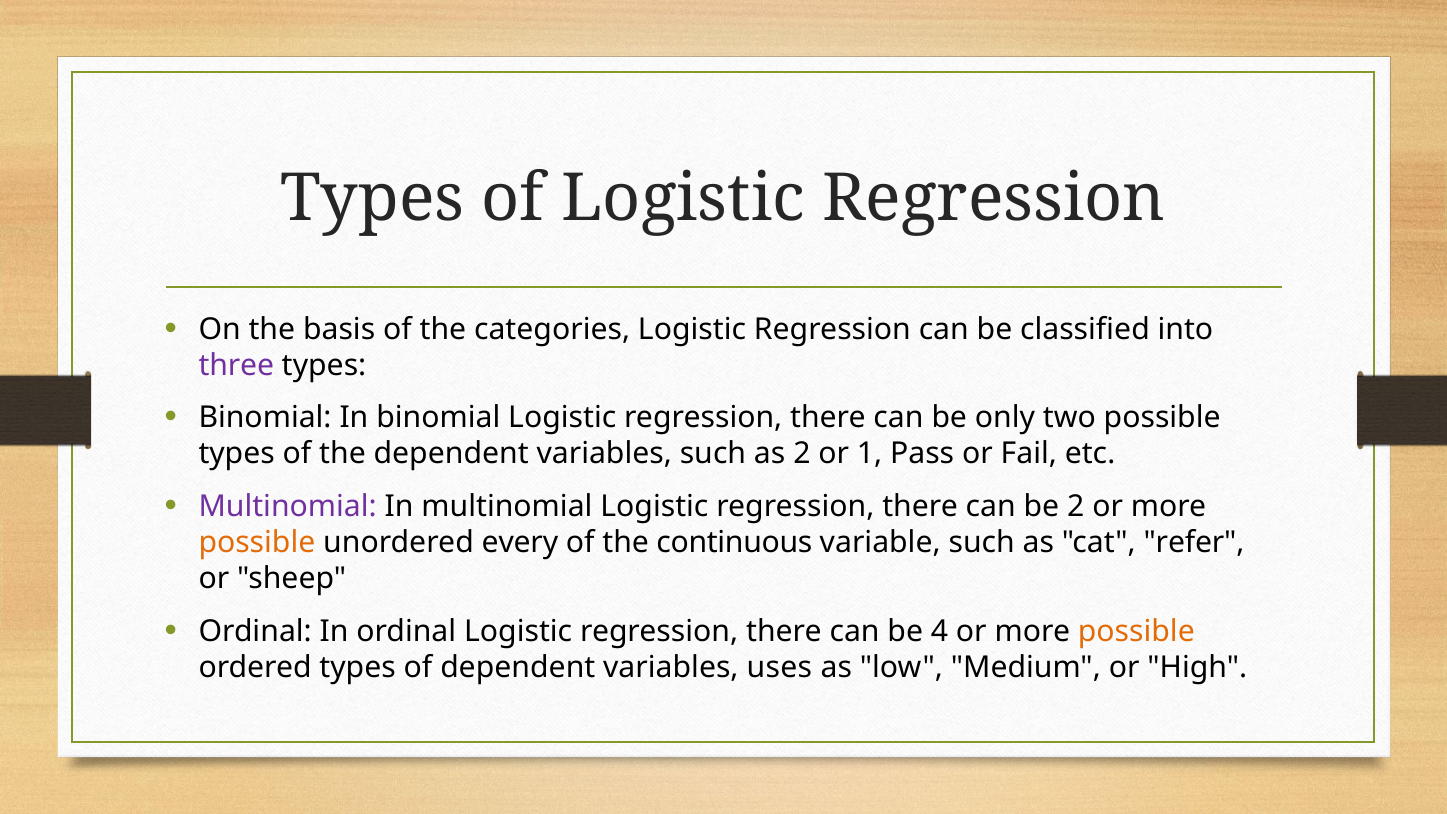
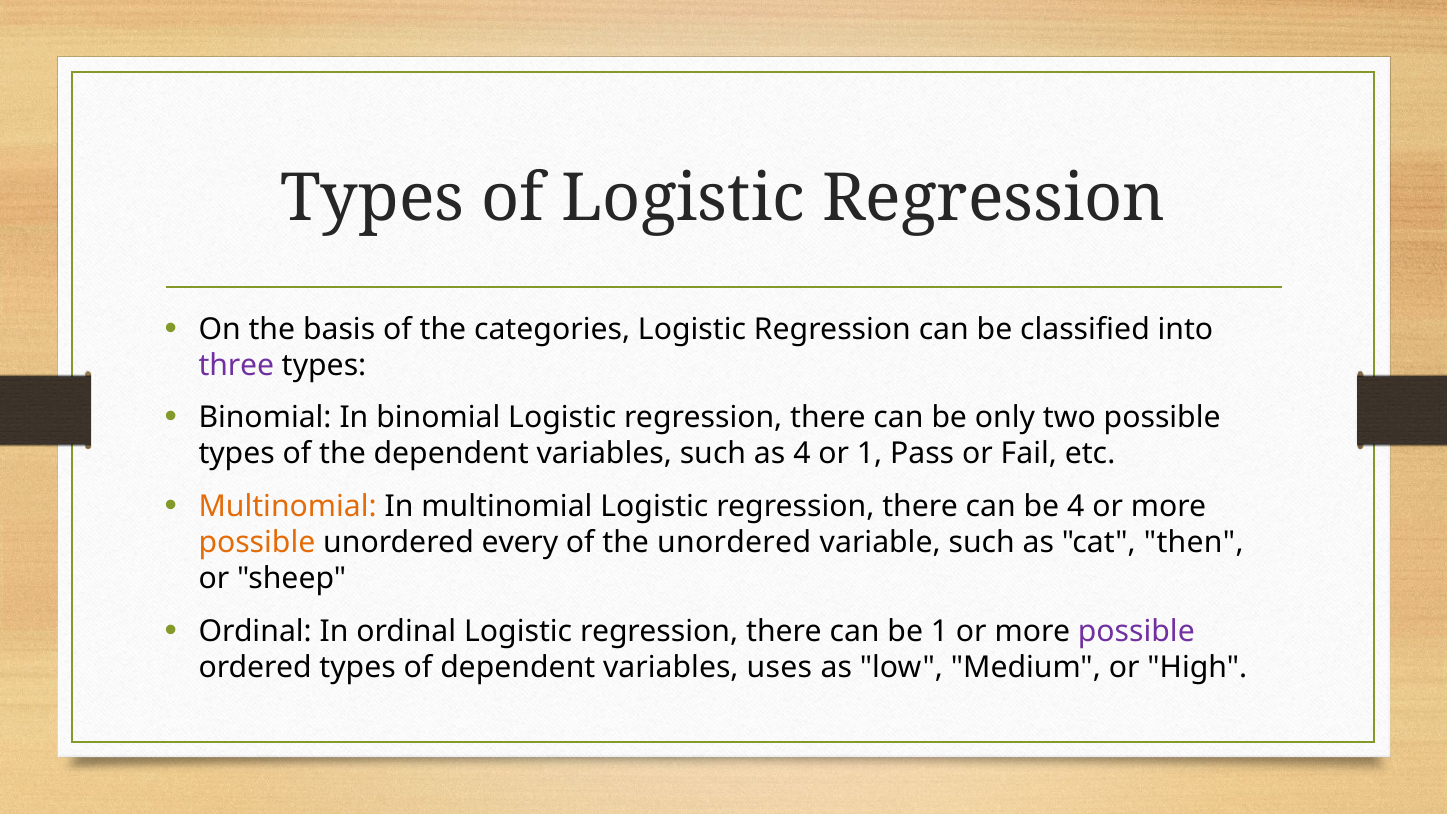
as 2: 2 -> 4 (802, 454)
Multinomial colour: purple -> orange (288, 506)
be 2: 2 -> 4 (1076, 506)
the continuous: continuous -> unordered (734, 543)
refer: refer -> then (1194, 543)
be 4: 4 -> 1 (939, 631)
possible colour: orange -> purple (1136, 631)
